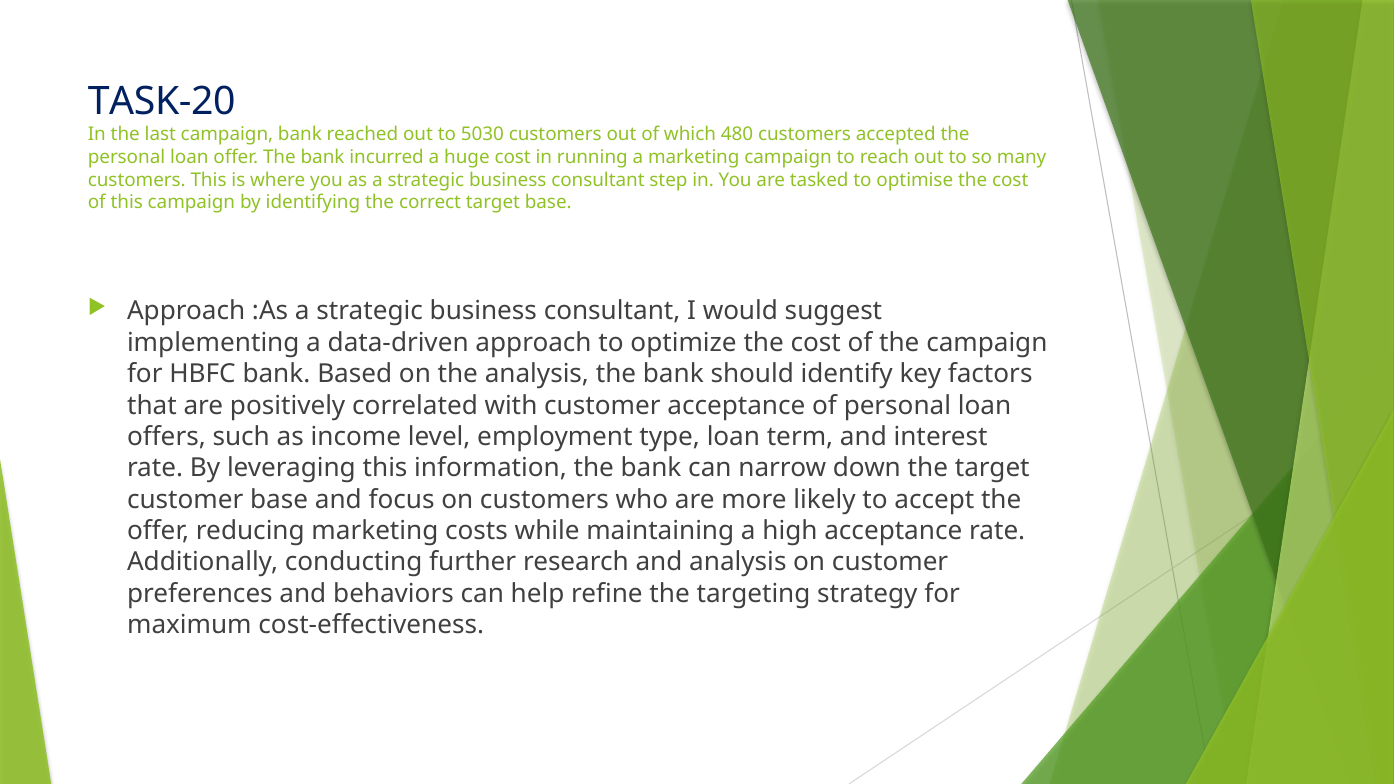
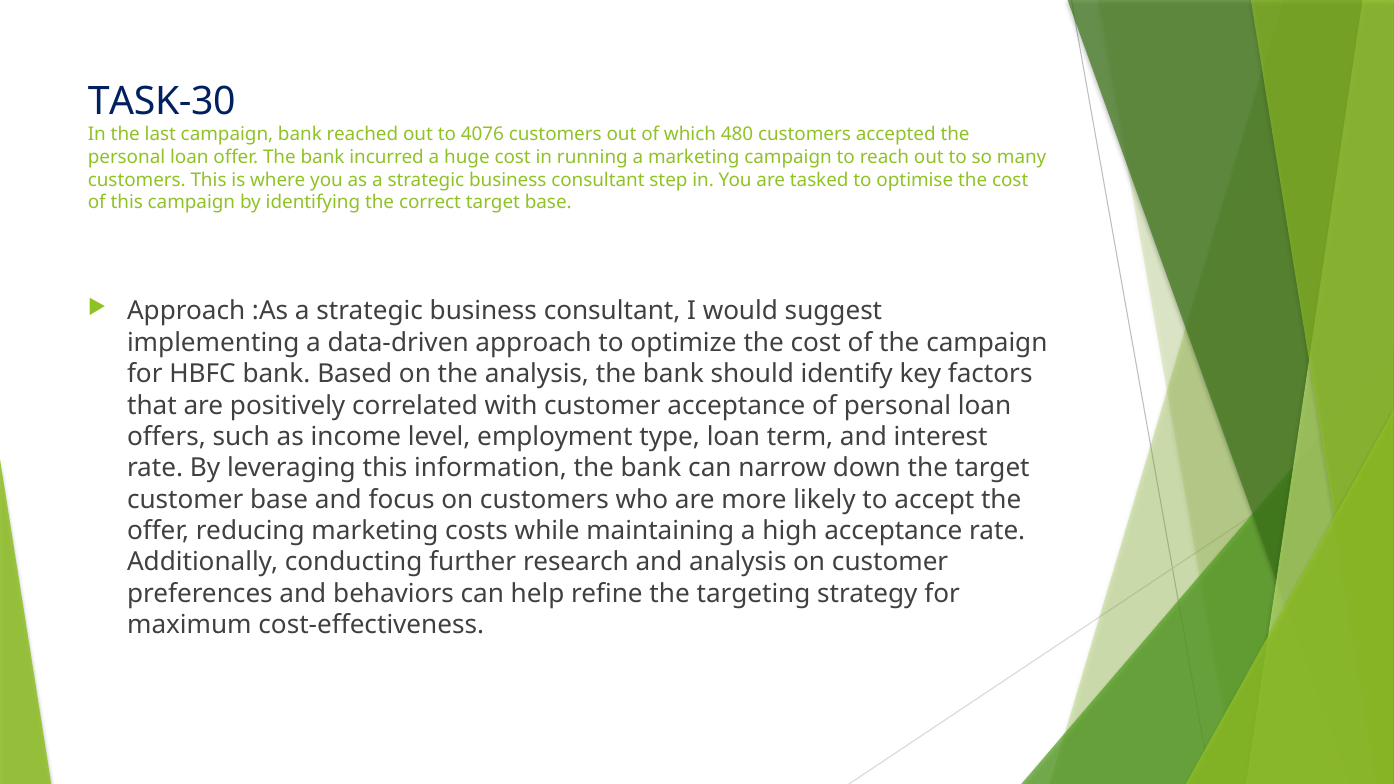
TASK-20: TASK-20 -> TASK-30 (162, 101)
5030: 5030 -> 4076 (482, 135)
